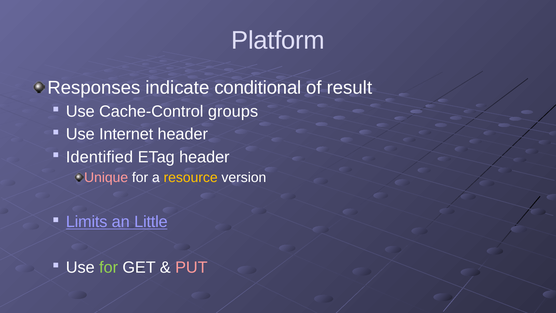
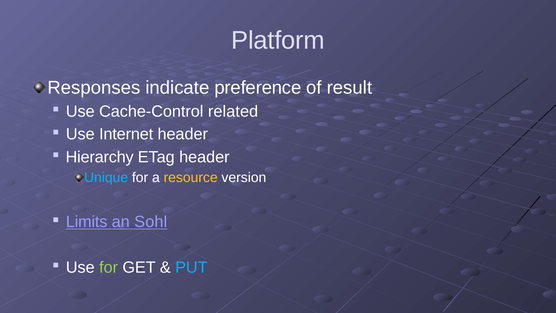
conditional: conditional -> preference (258, 87)
groups: groups -> related (233, 111)
Identified: Identified -> Hierarchy (100, 157)
Unique colour: pink -> light blue (106, 178)
Little: Little -> Sohl (151, 222)
PUT colour: pink -> light blue (191, 267)
